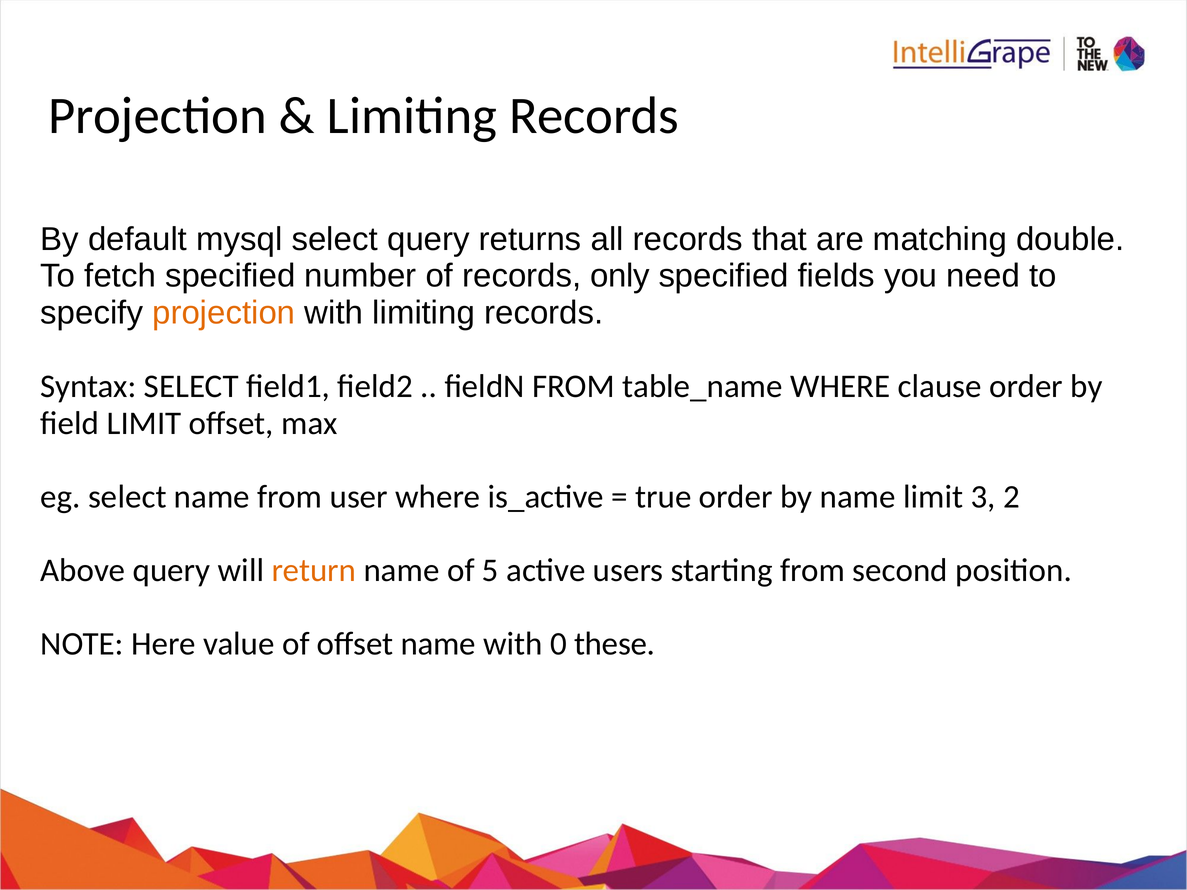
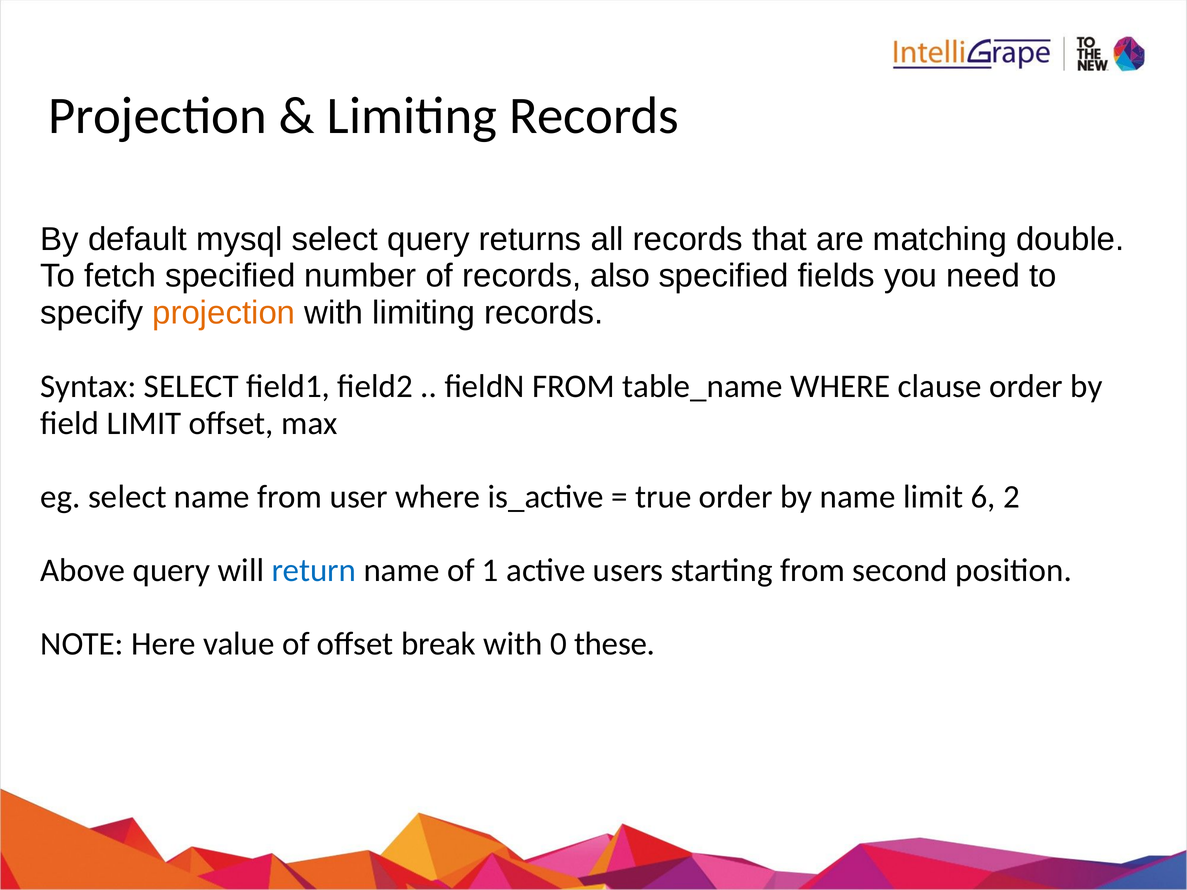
only: only -> also (620, 276)
3: 3 -> 6 (983, 497)
return colour: orange -> blue (314, 571)
5: 5 -> 1 (490, 571)
offset name: name -> break (438, 644)
